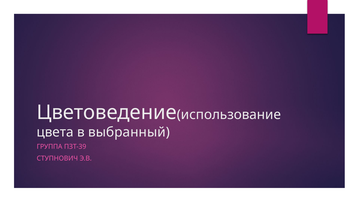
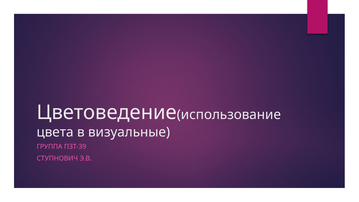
выбранный: выбранный -> визуальные (129, 132)
